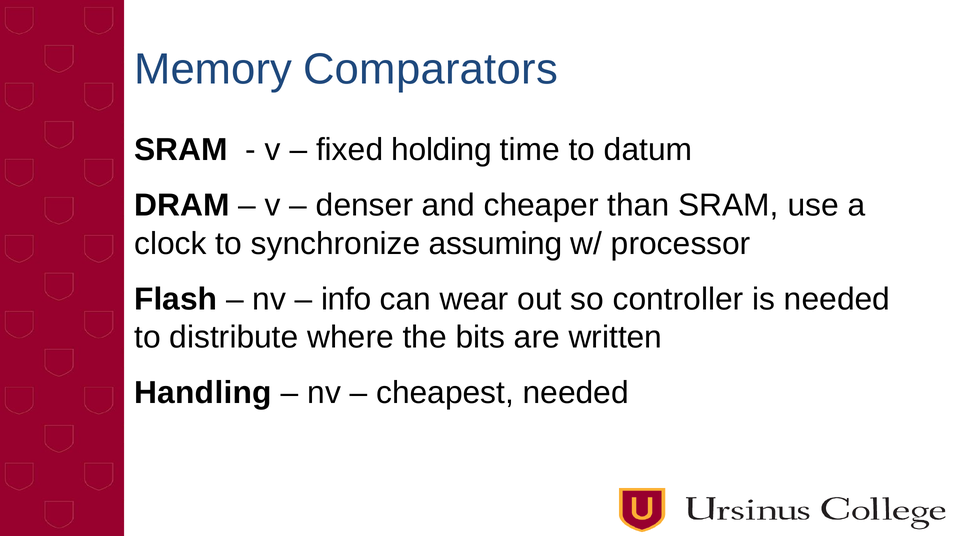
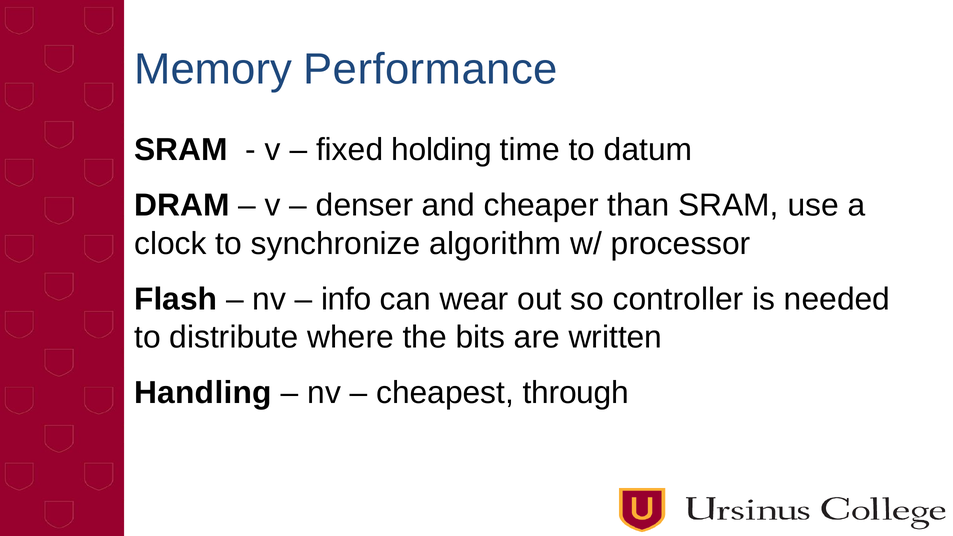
Comparators: Comparators -> Performance (430, 69)
assuming: assuming -> algorithm (495, 244)
cheapest needed: needed -> through (576, 393)
